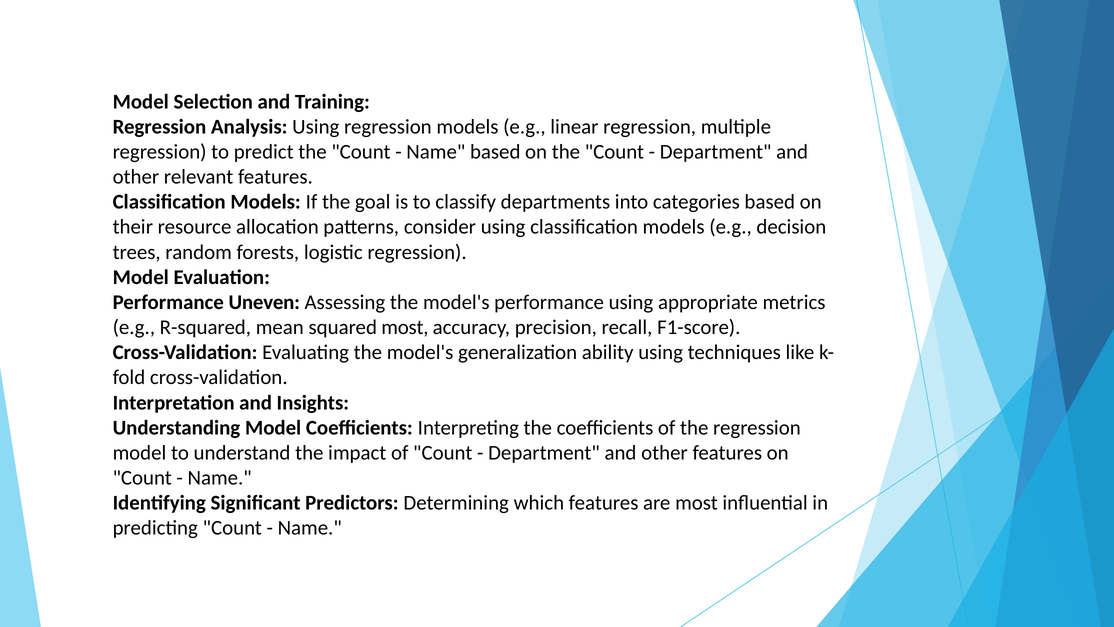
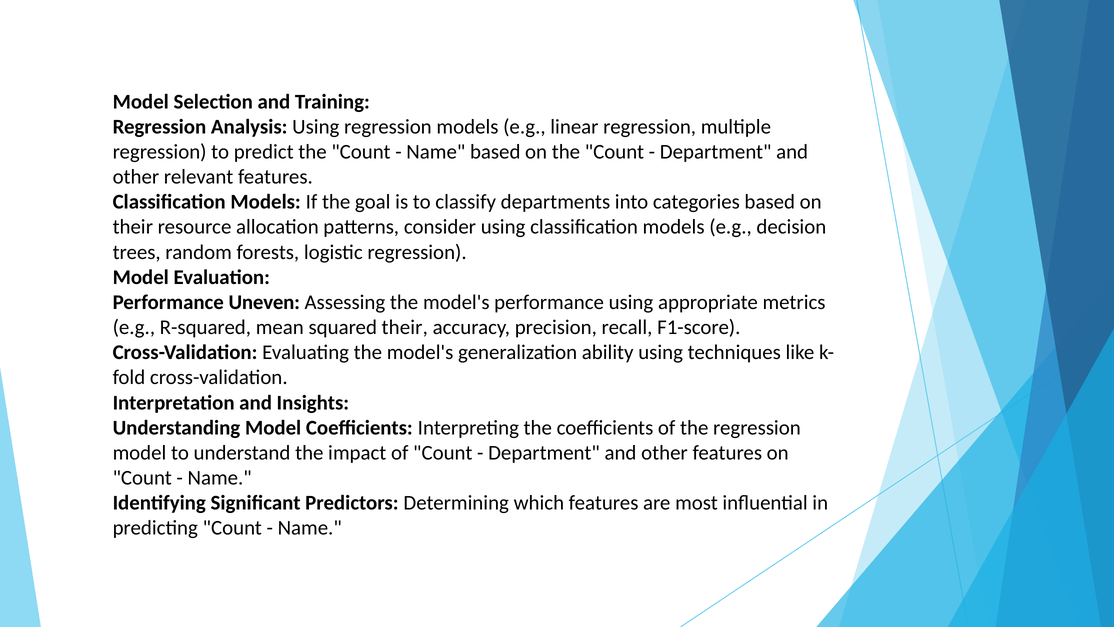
squared most: most -> their (405, 327)
